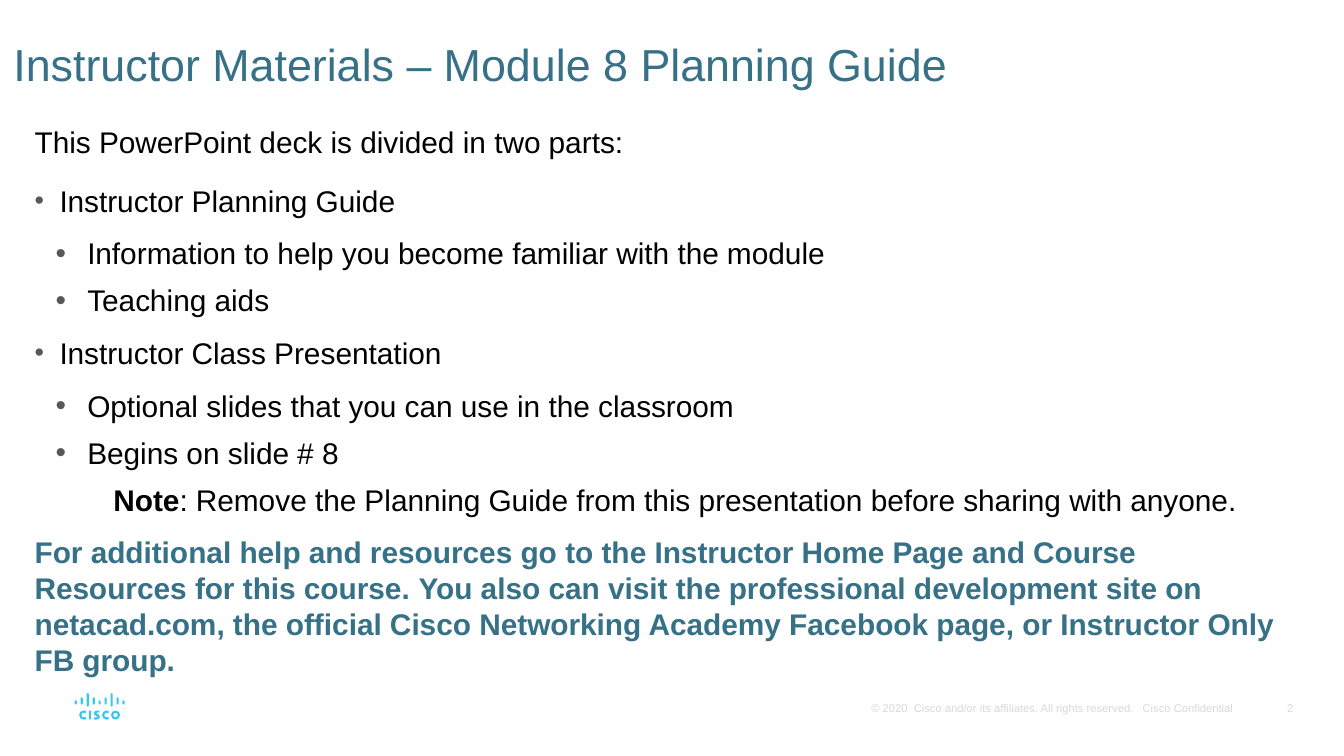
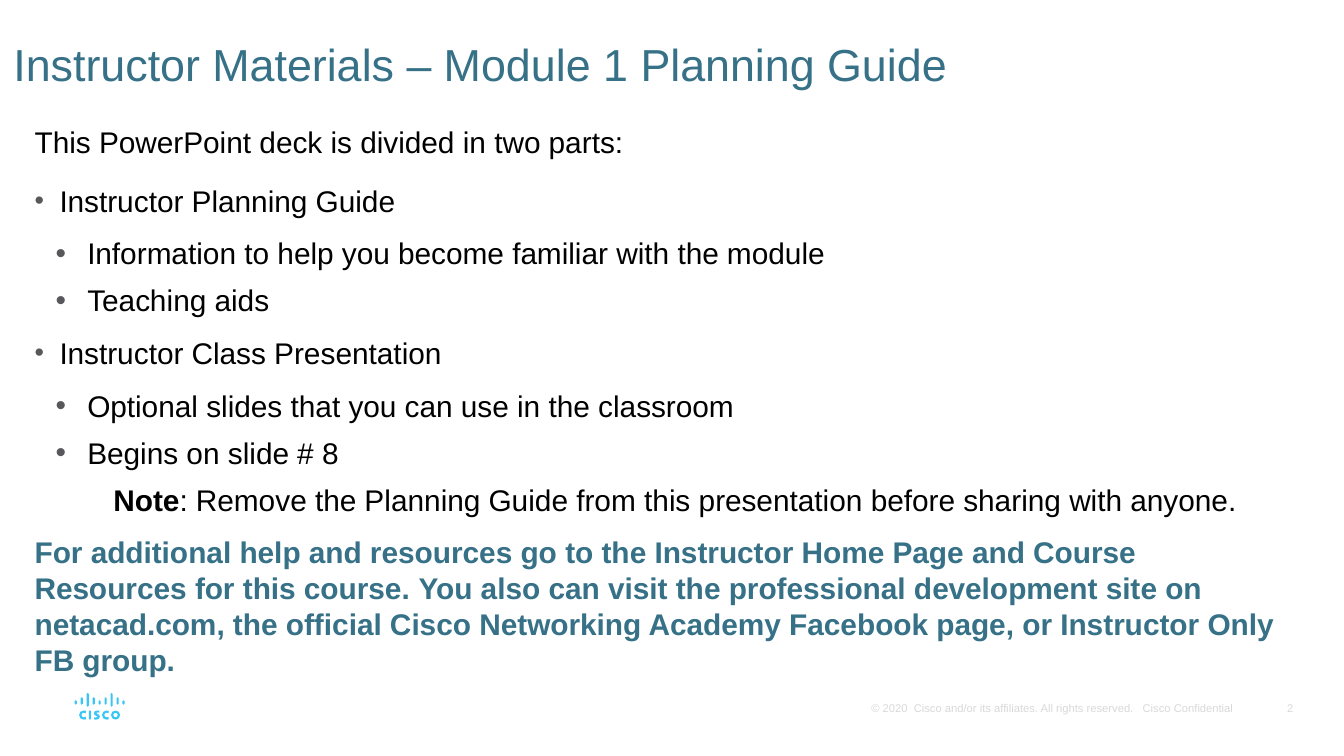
Module 8: 8 -> 1 (616, 66)
